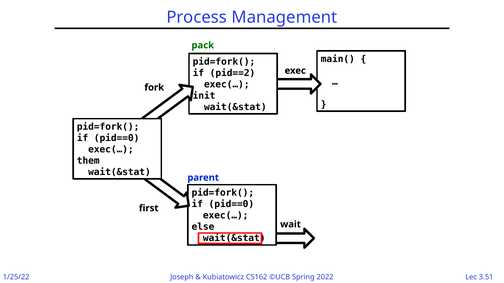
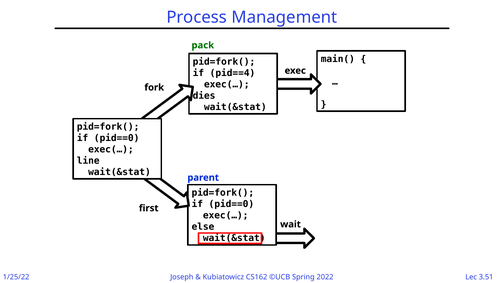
pid==2: pid==2 -> pid==4 (232, 73)
init: init -> dies (204, 96)
them: them -> line (88, 161)
